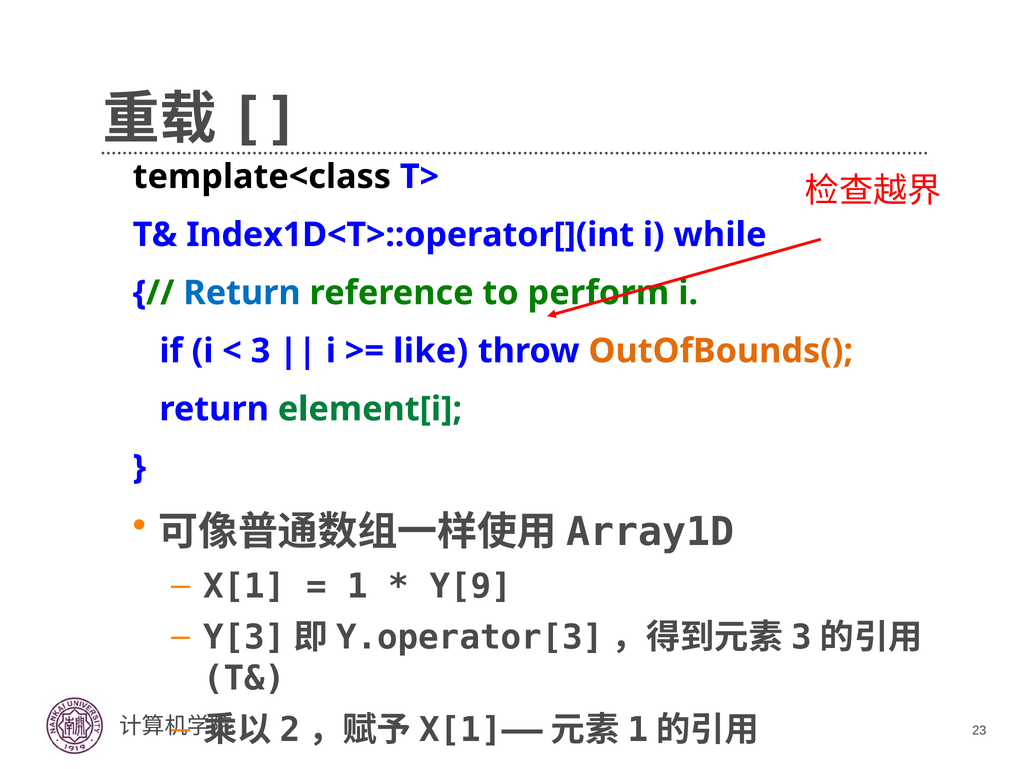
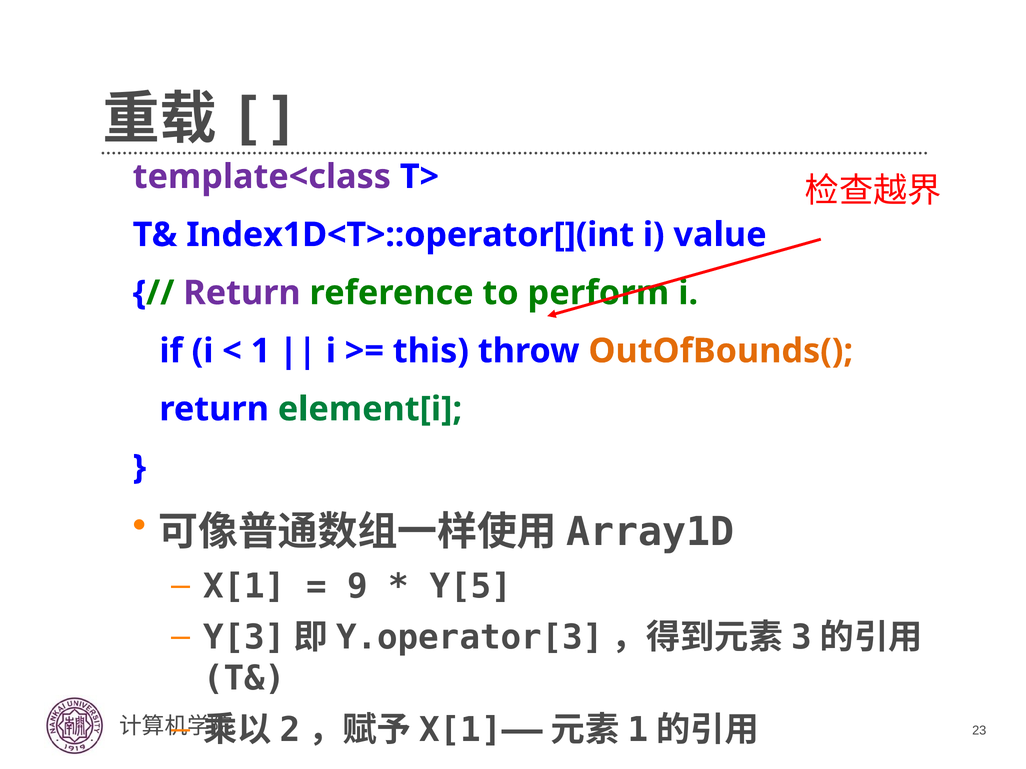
template<class colour: black -> purple (262, 177)
while: while -> value (720, 235)
Return colour: blue -> purple (242, 293)
3: 3 -> 1 (261, 351)
like: like -> this (431, 351)
1: 1 -> 9 (357, 587)
Y[9: Y[9 -> Y[5 (471, 587)
